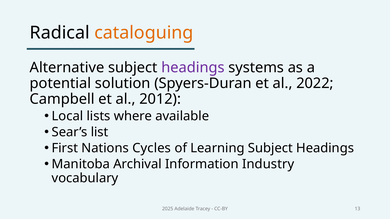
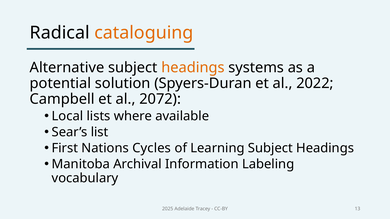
headings colour: purple -> orange (193, 68)
2012: 2012 -> 2072 (160, 99)
Industry: Industry -> Labeling (268, 164)
